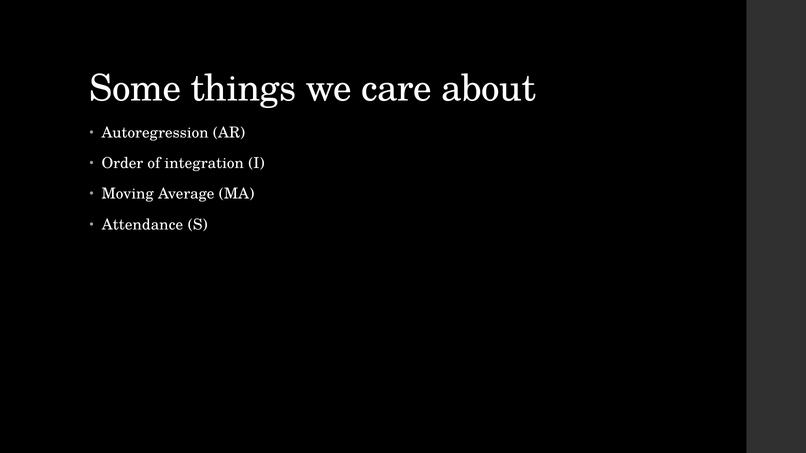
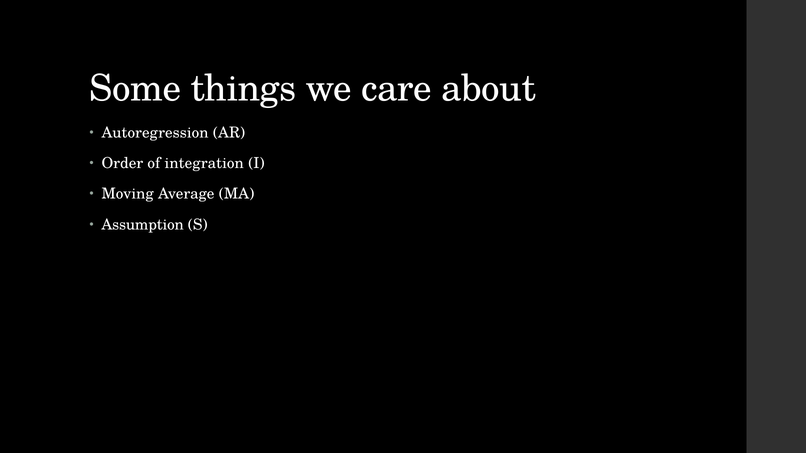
Attendance: Attendance -> Assumption (143, 225)
